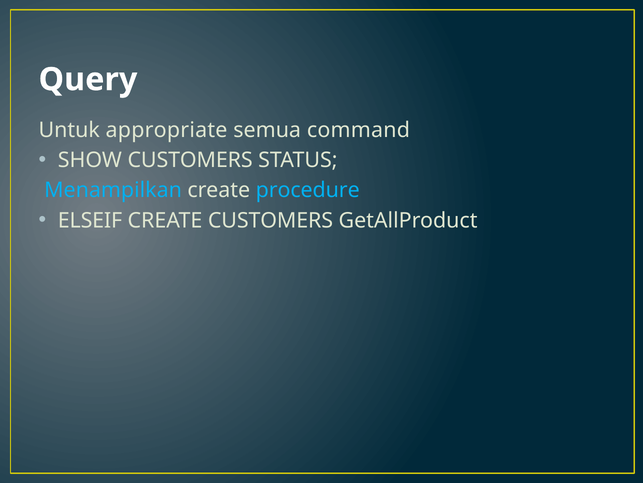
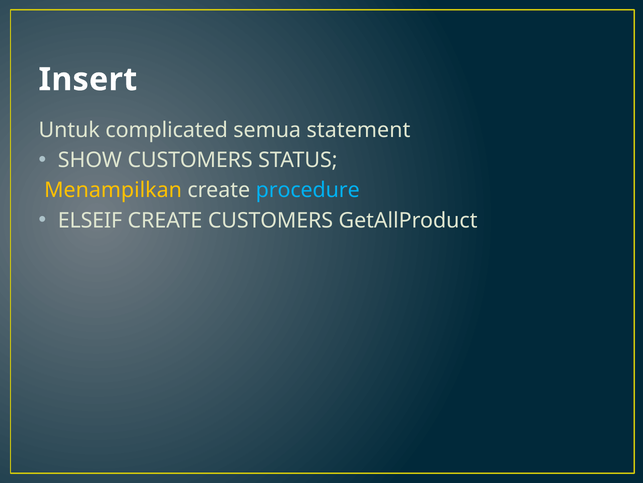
Query: Query -> Insert (88, 79)
appropriate: appropriate -> complicated (167, 130)
command: command -> statement (358, 130)
Menampilkan colour: light blue -> yellow (113, 190)
